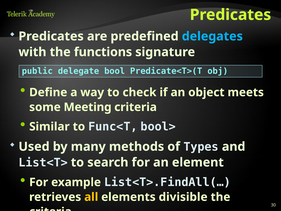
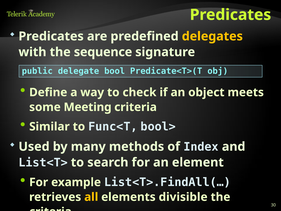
delegates colour: light blue -> yellow (212, 36)
functions: functions -> sequence (103, 52)
Types: Types -> Index (201, 147)
